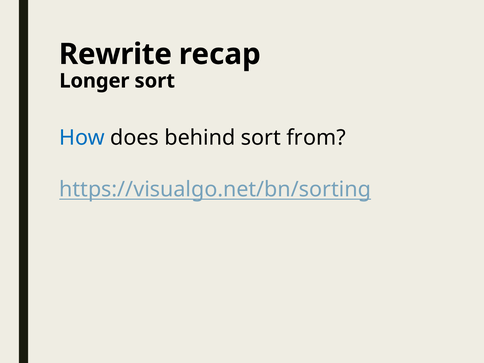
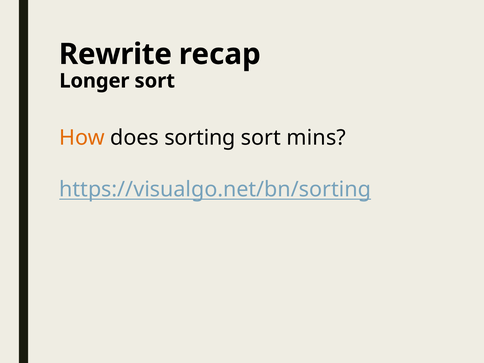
How colour: blue -> orange (82, 138)
behind: behind -> sorting (200, 138)
from: from -> mins (316, 138)
